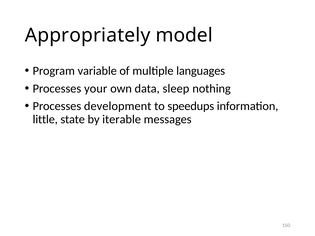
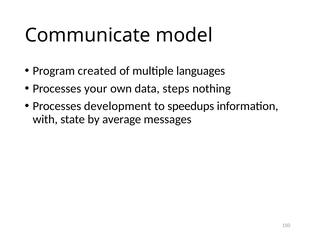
Appropriately: Appropriately -> Communicate (88, 35)
variable: variable -> created (97, 71)
sleep: sleep -> steps (176, 89)
little: little -> with (45, 119)
iterable: iterable -> average (122, 119)
